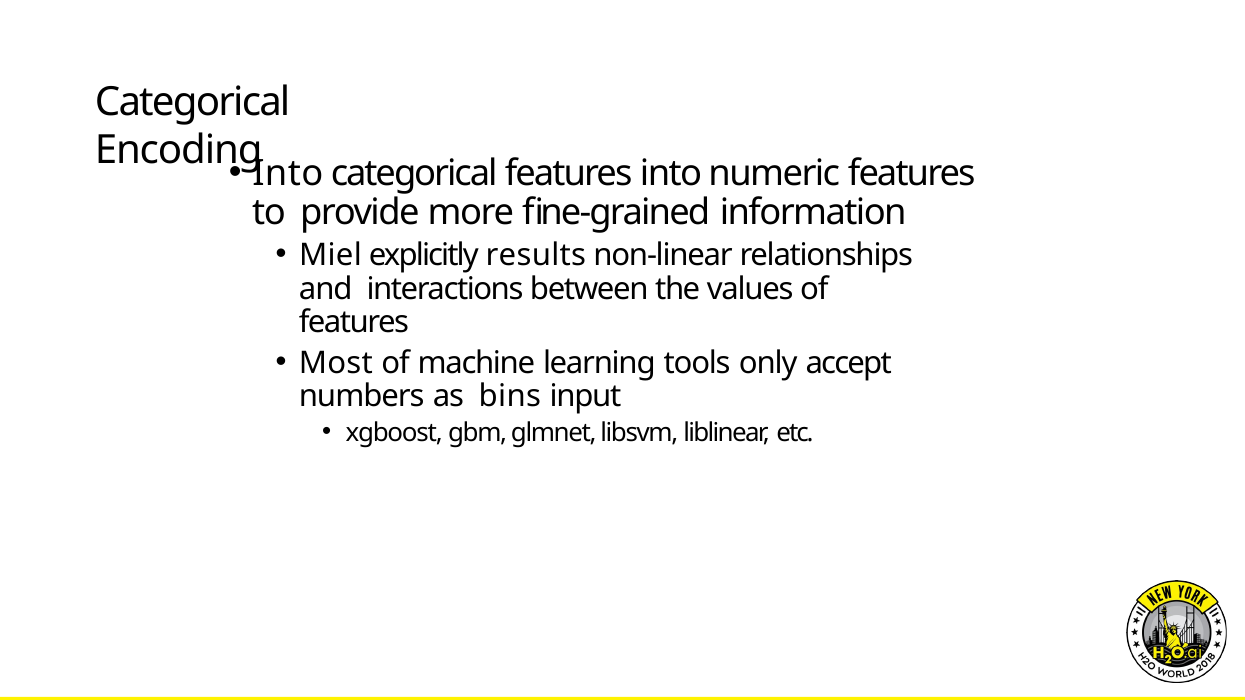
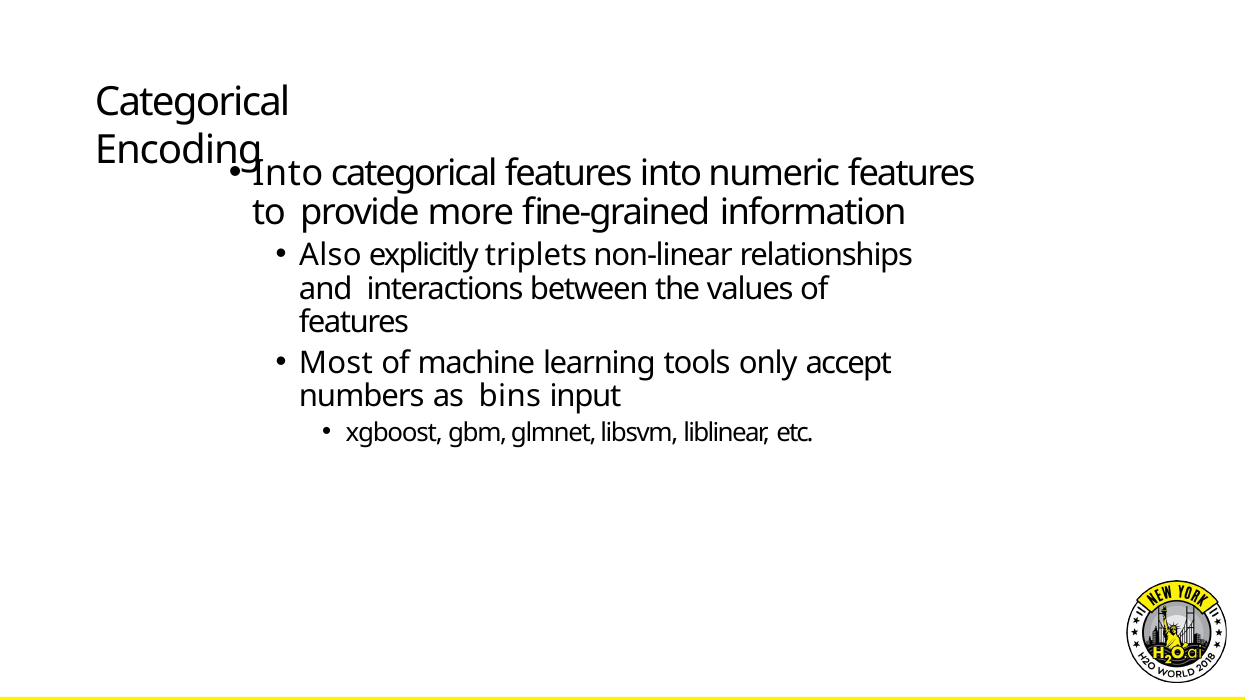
Miel: Miel -> Also (330, 255)
results: results -> triplets (536, 255)
